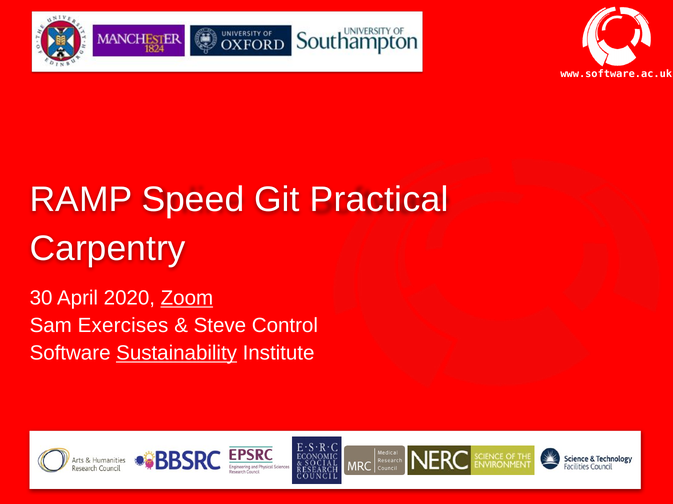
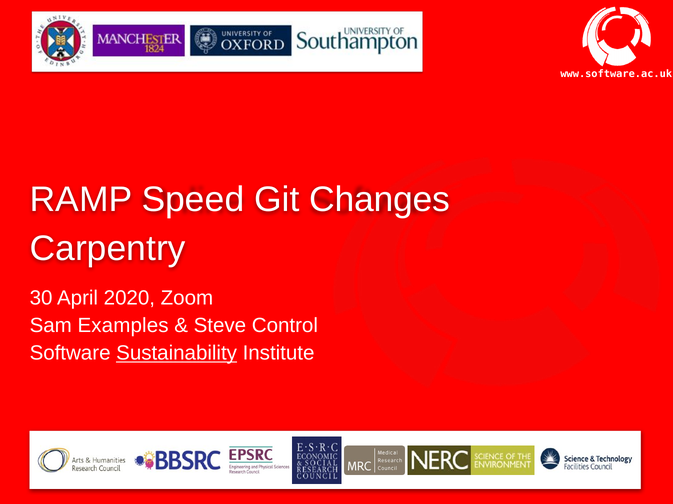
Practical: Practical -> Changes (380, 200)
Zoom underline: present -> none (187, 299)
Exercises: Exercises -> Examples (123, 326)
